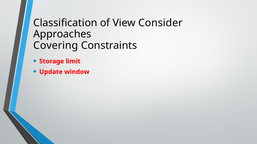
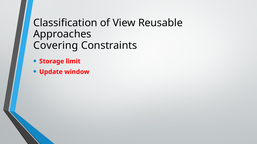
Consider: Consider -> Reusable (160, 23)
